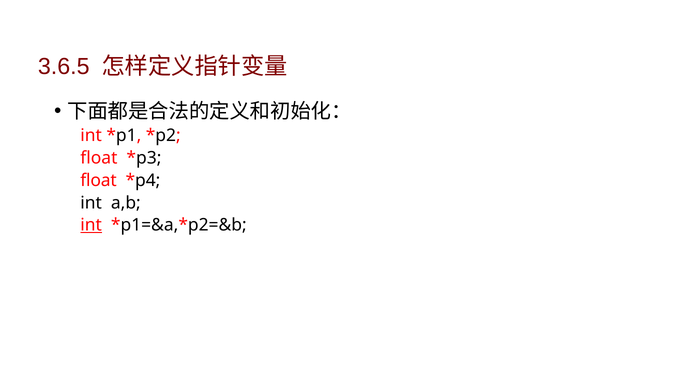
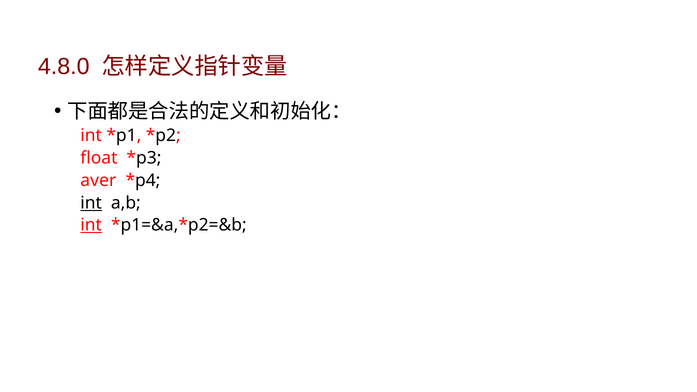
3.6.5: 3.6.5 -> 4.8.0 (64, 67)
float: float -> aver (98, 180)
int underline: none -> present (91, 203)
